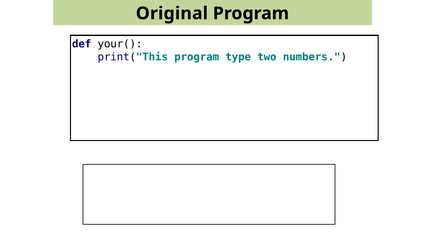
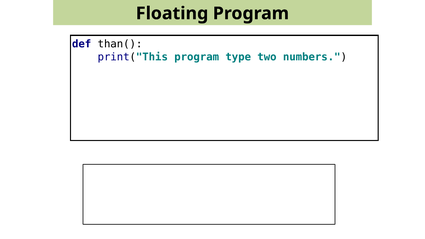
Original: Original -> Floating (172, 13)
your(: your( -> than( (120, 44)
